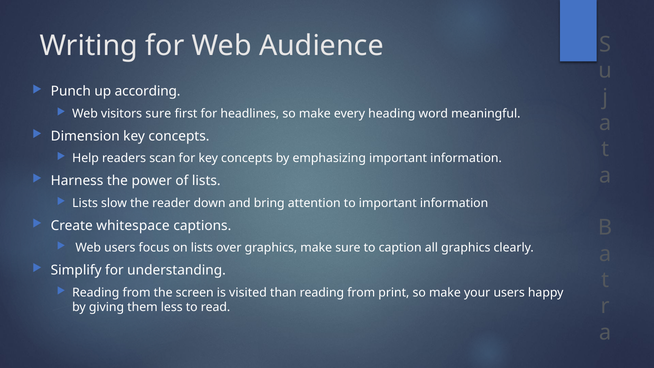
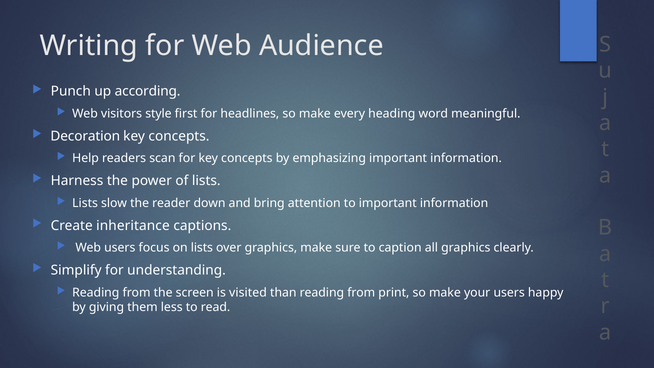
visitors sure: sure -> style (158, 114)
Dimension: Dimension -> Decoration (85, 136)
whitespace: whitespace -> inheritance (133, 226)
